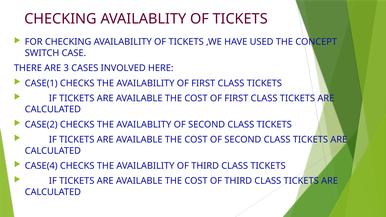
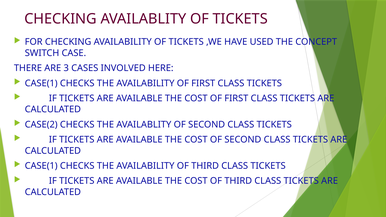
CASE(4: CASE(4 -> CASE(1 (41, 166)
